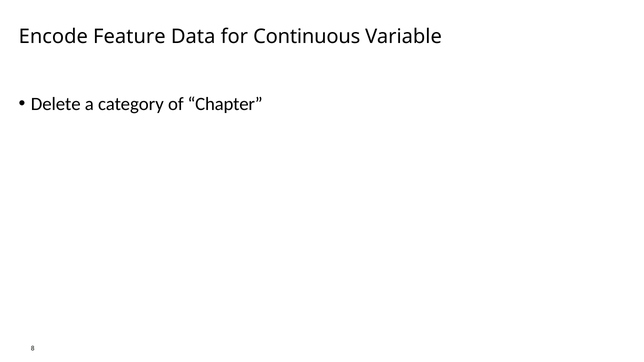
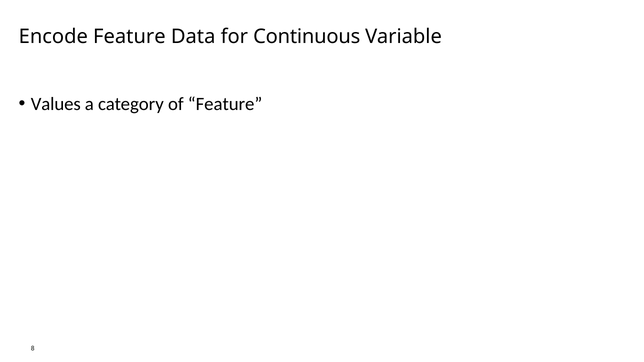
Delete: Delete -> Values (56, 104)
of Chapter: Chapter -> Feature (225, 104)
